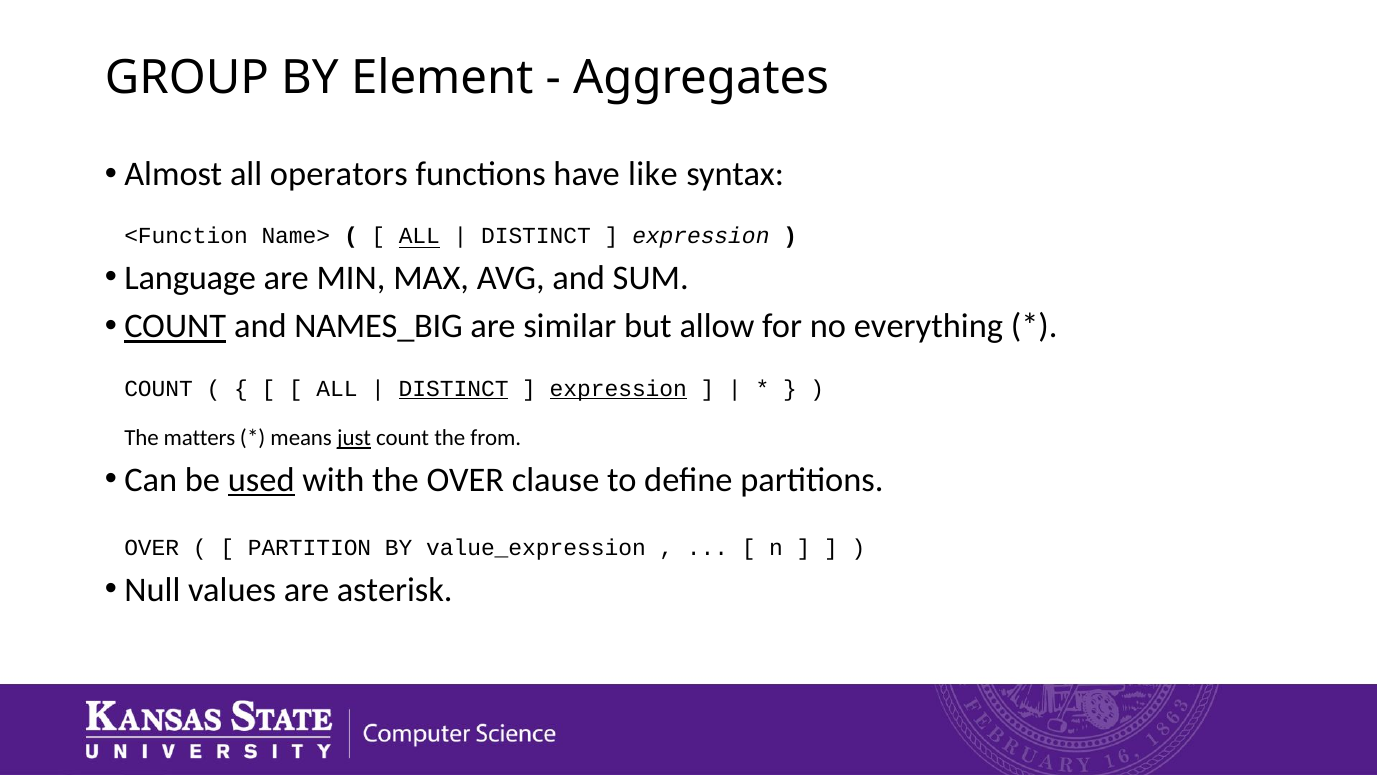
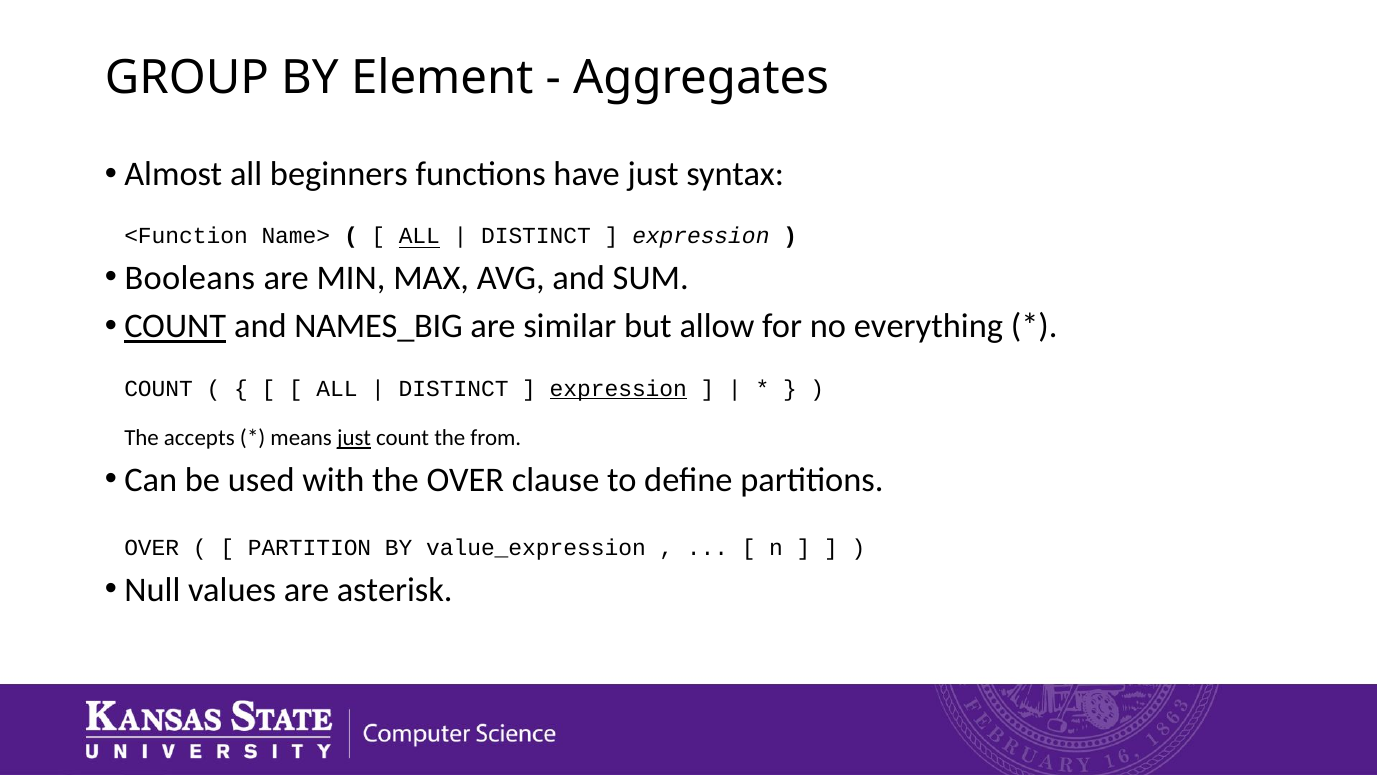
operators: operators -> beginners (339, 174)
have like: like -> just (653, 174)
Language: Language -> Booleans (190, 278)
DISTINCT underline: present -> none (454, 388)
matters: matters -> accepts (199, 438)
used underline: present -> none (261, 480)
